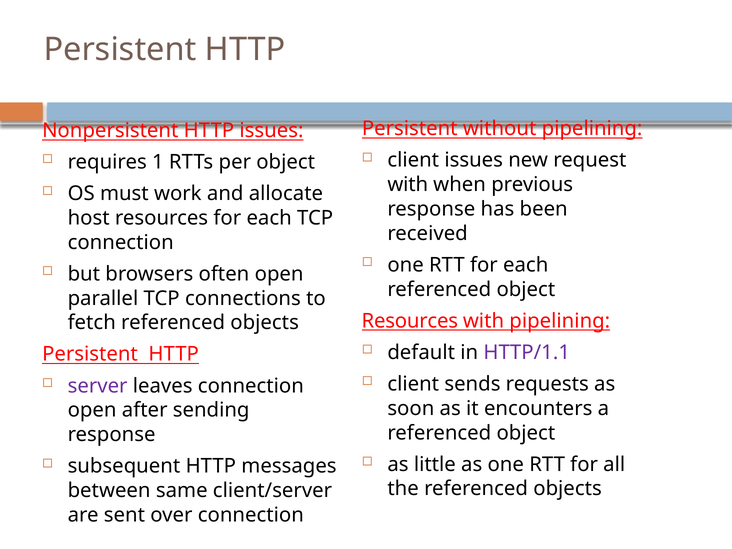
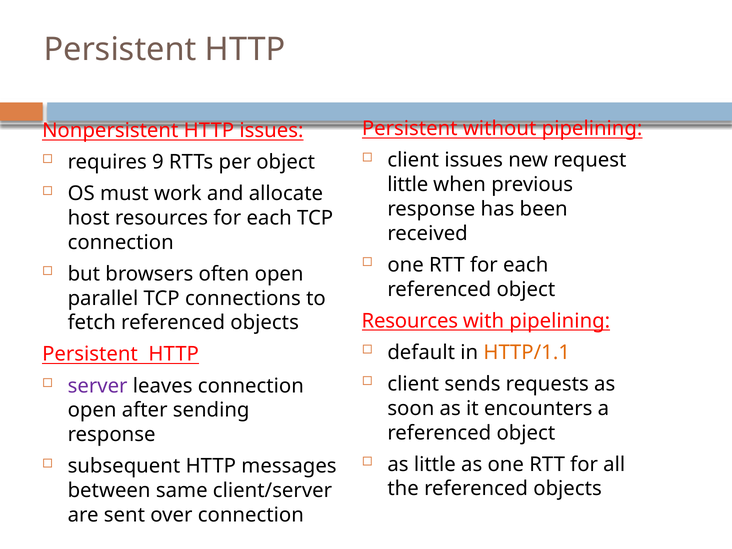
1: 1 -> 9 (158, 162)
with: with -> little (408, 185)
HTTP/1.1 colour: purple -> orange (527, 352)
